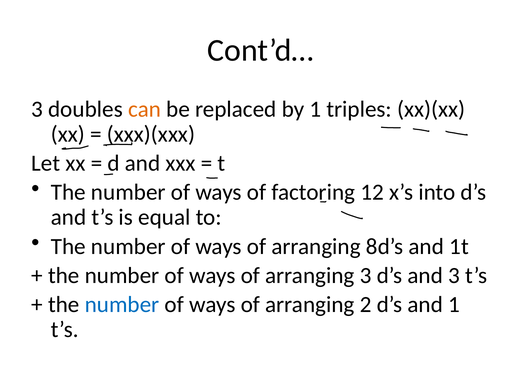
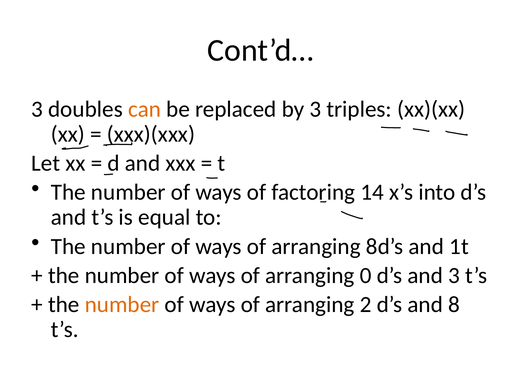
by 1: 1 -> 3 (315, 109)
12: 12 -> 14 (372, 193)
arranging 3: 3 -> 0 (366, 276)
number colour: blue -> orange (122, 305)
and 1: 1 -> 8 (454, 305)
